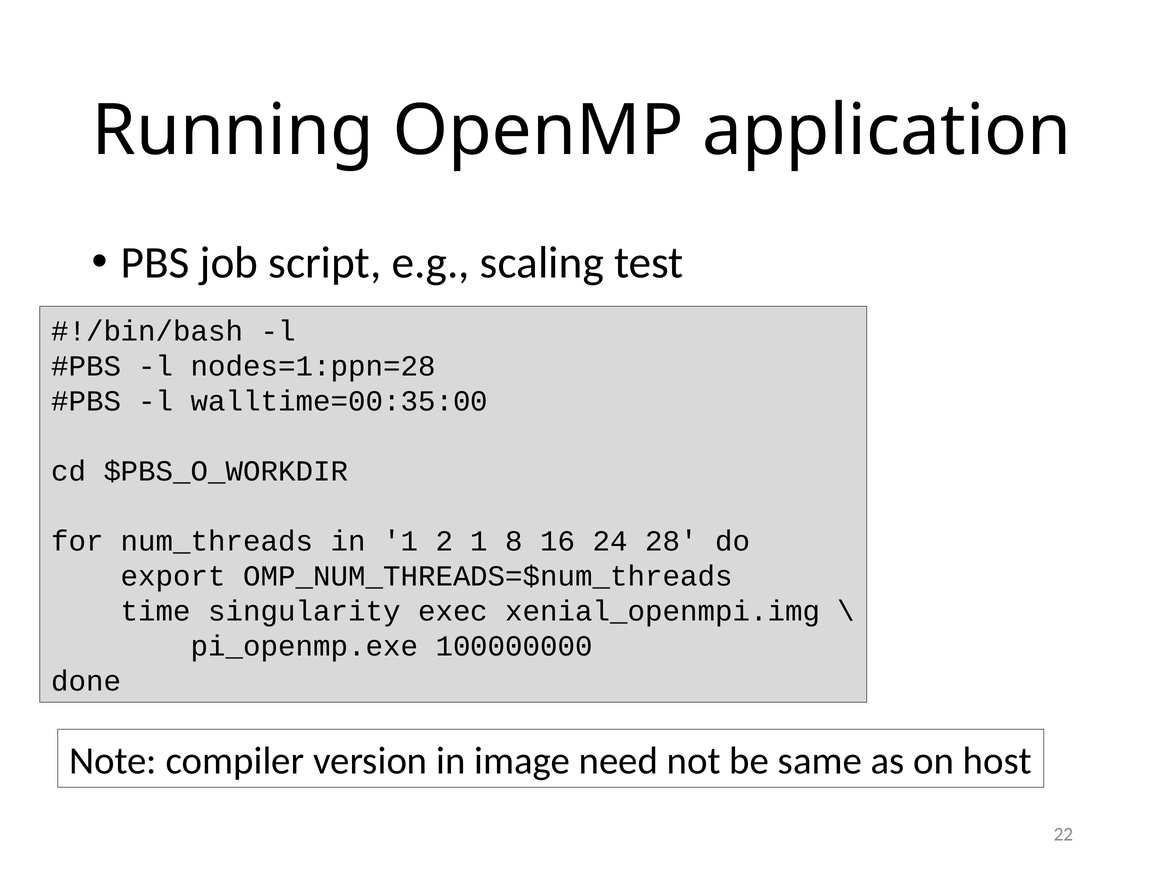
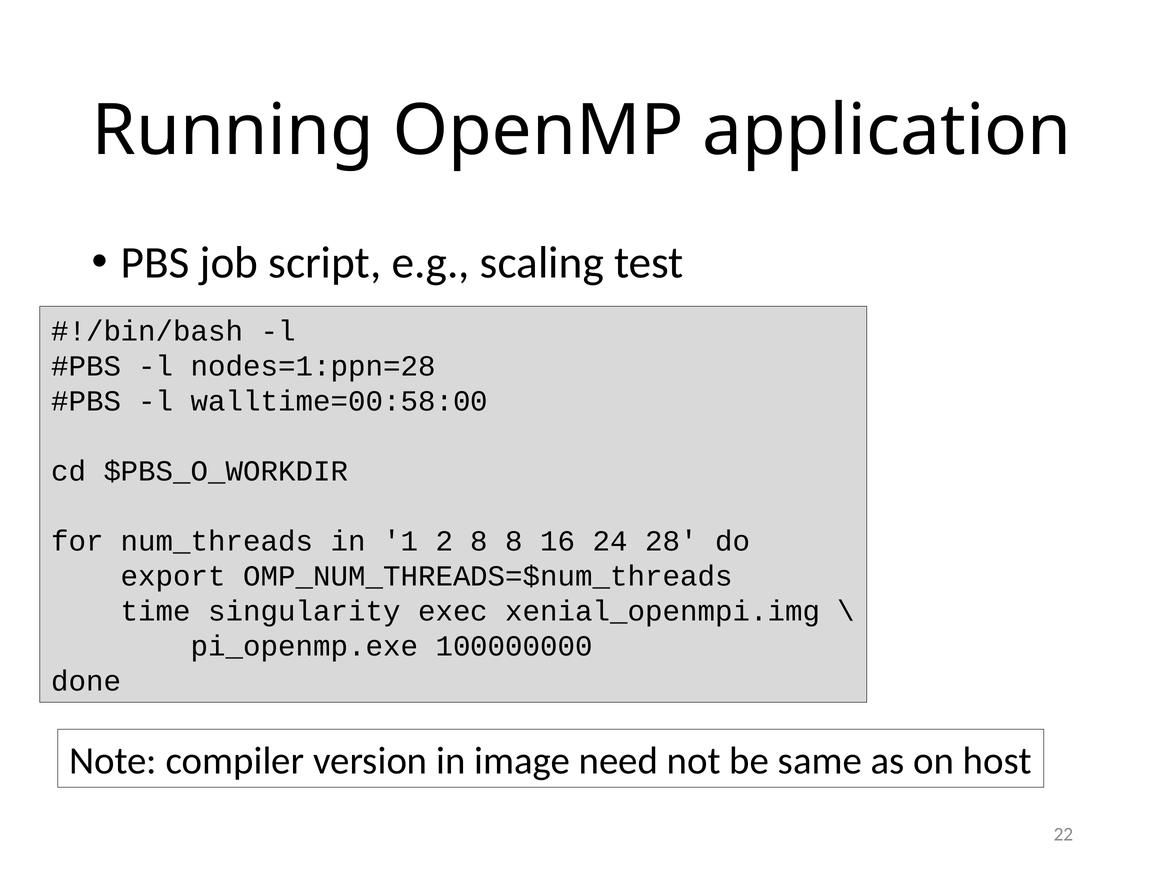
walltime=00:35:00: walltime=00:35:00 -> walltime=00:58:00 (339, 401)
2 1: 1 -> 8 (479, 541)
